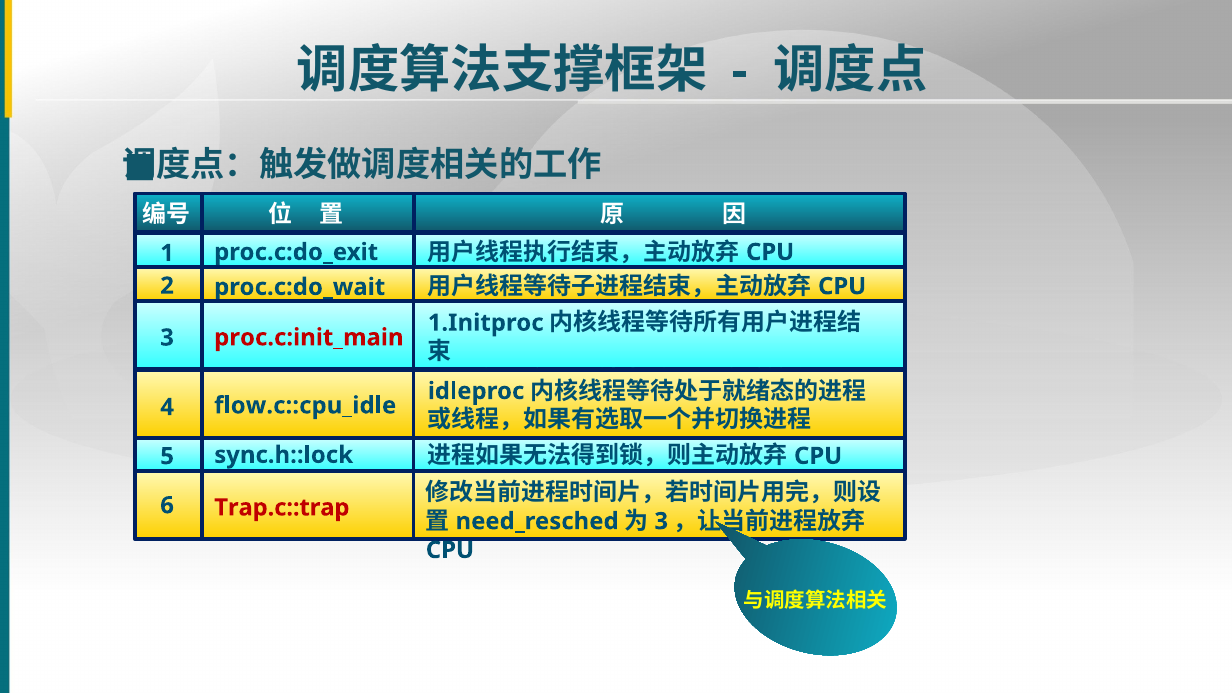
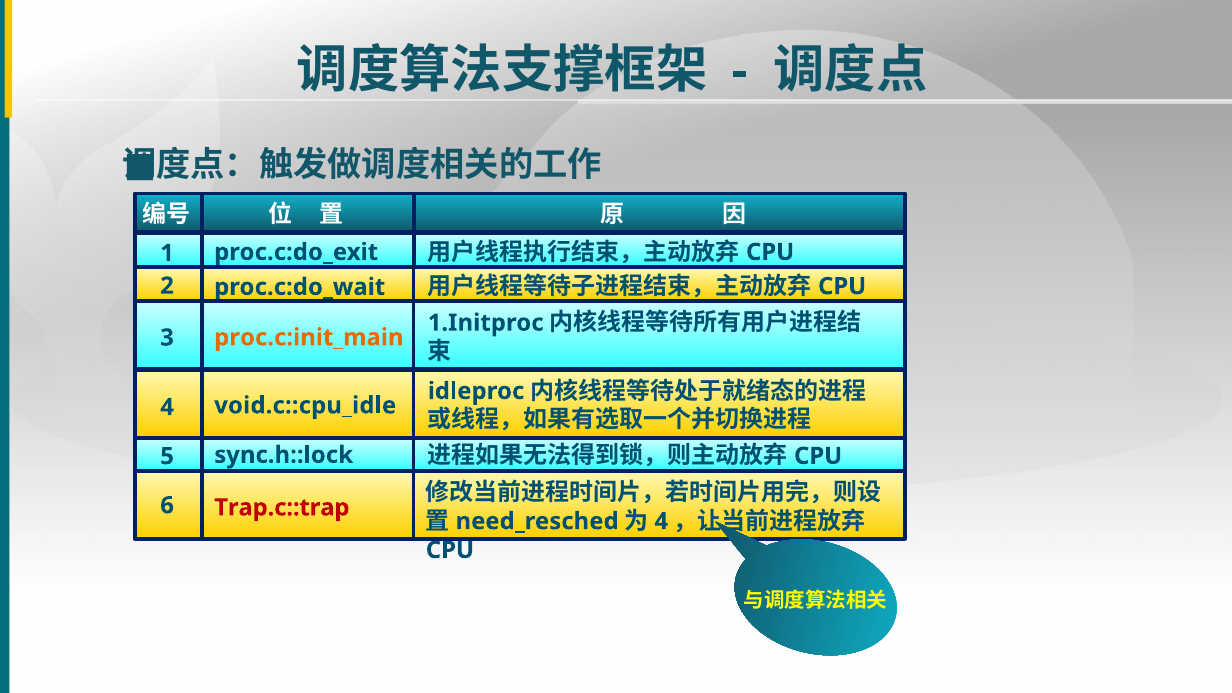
proc.c:init_main colour: red -> orange (309, 337)
flow.c::cpu_idle: flow.c::cpu_idle -> void.c::cpu_idle (305, 406)
3: 3 -> 4 (661, 521)
